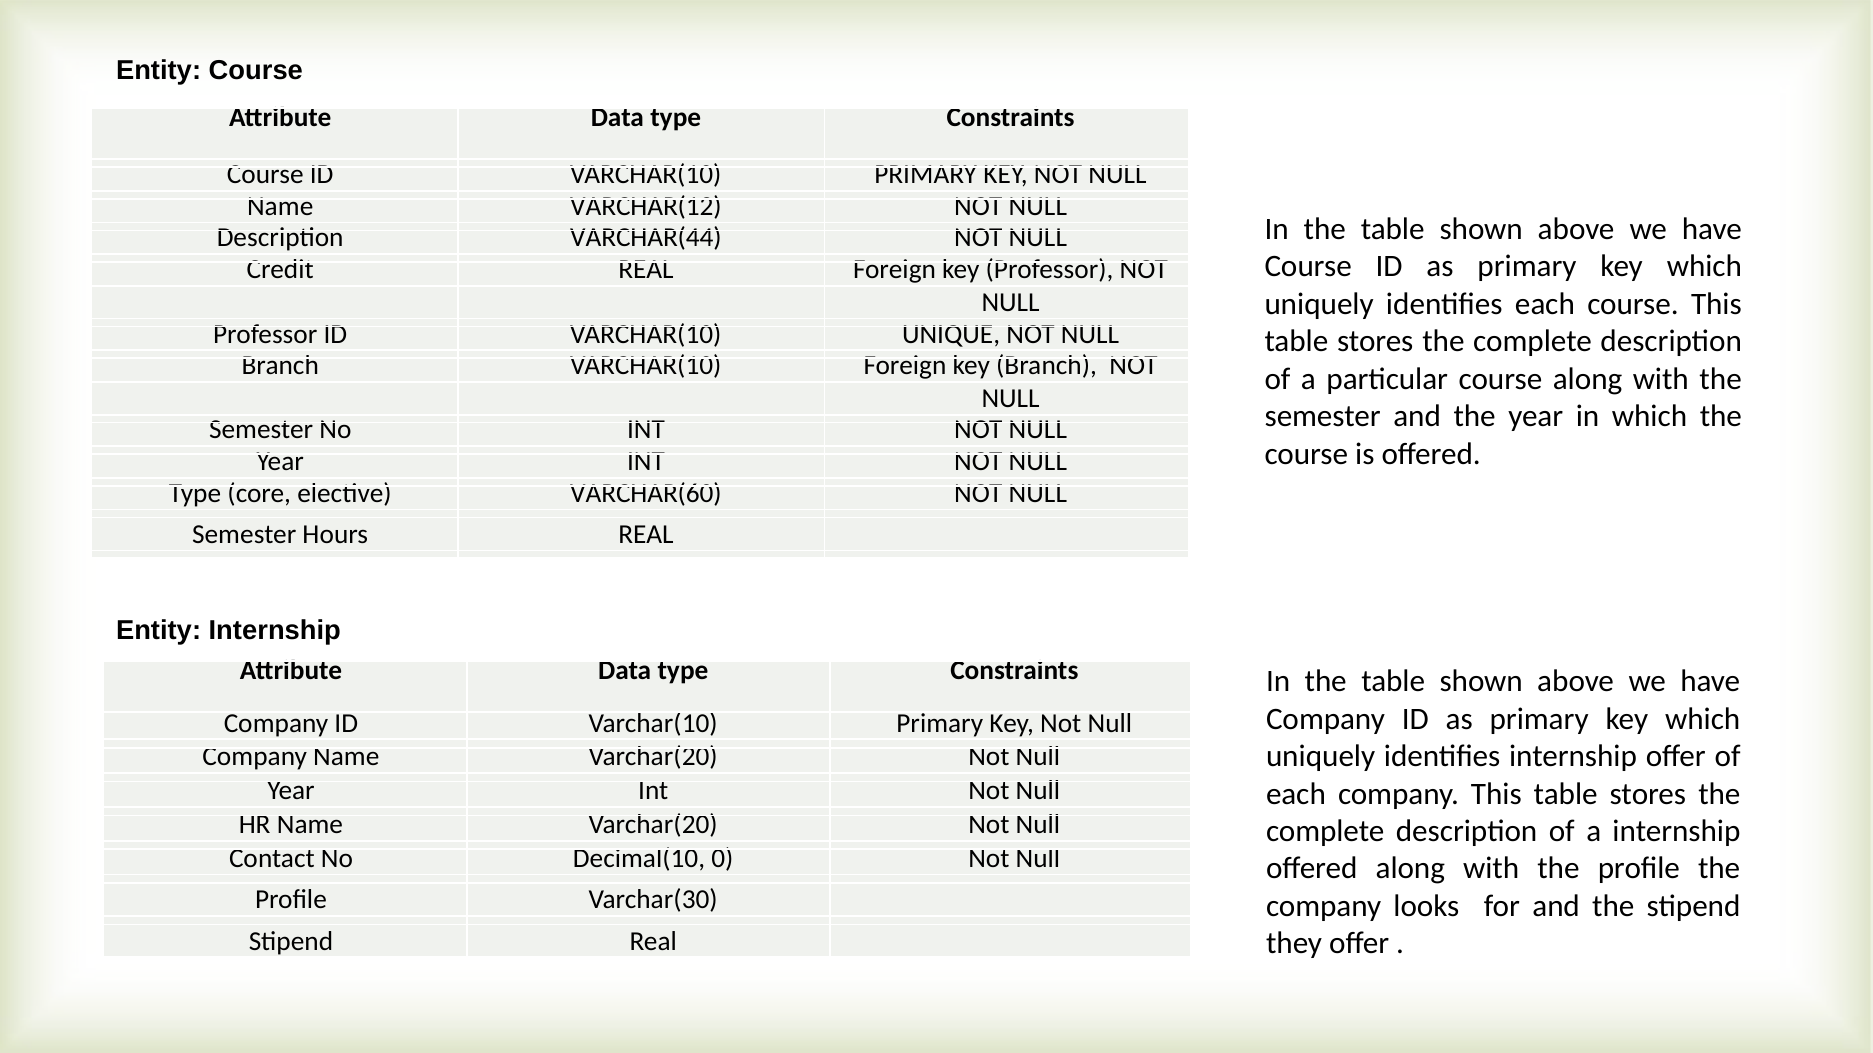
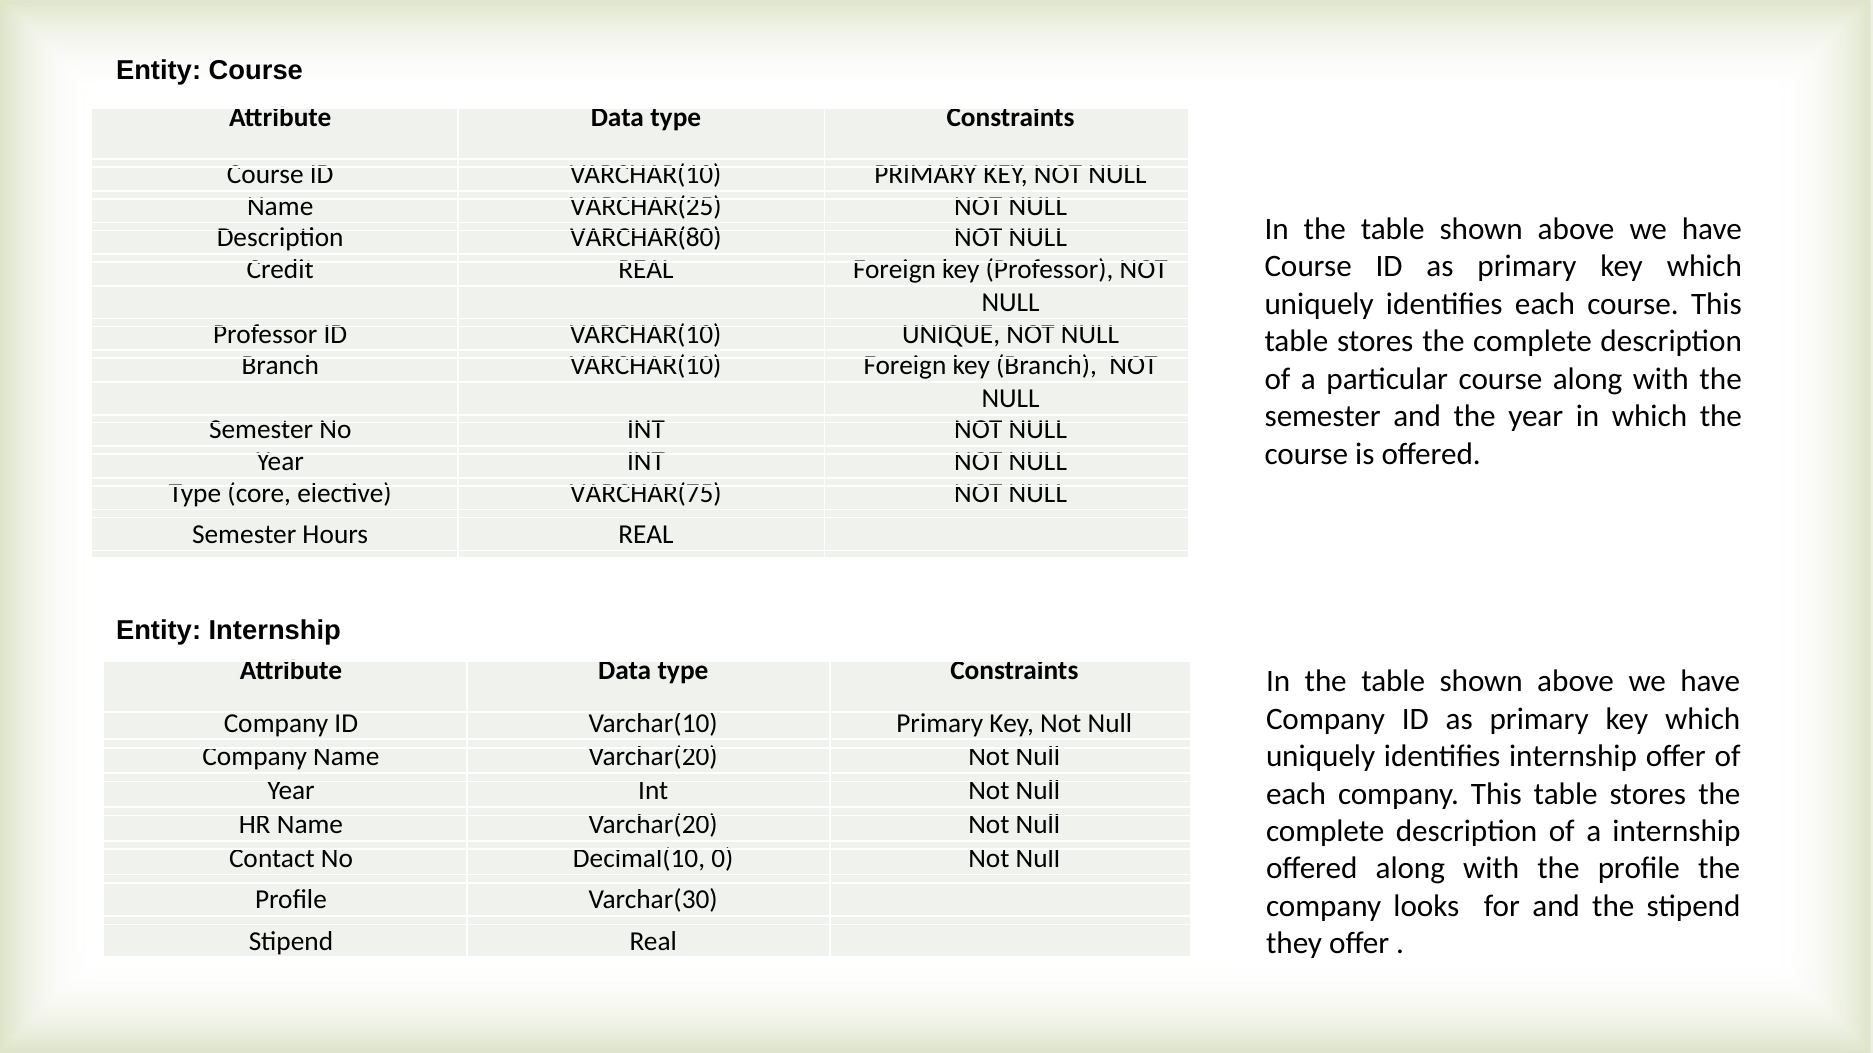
VARCHAR(12: VARCHAR(12 -> VARCHAR(25 (646, 206)
VARCHAR(44: VARCHAR(44 -> VARCHAR(80 (646, 238)
VARCHAR(60: VARCHAR(60 -> VARCHAR(75 (646, 494)
